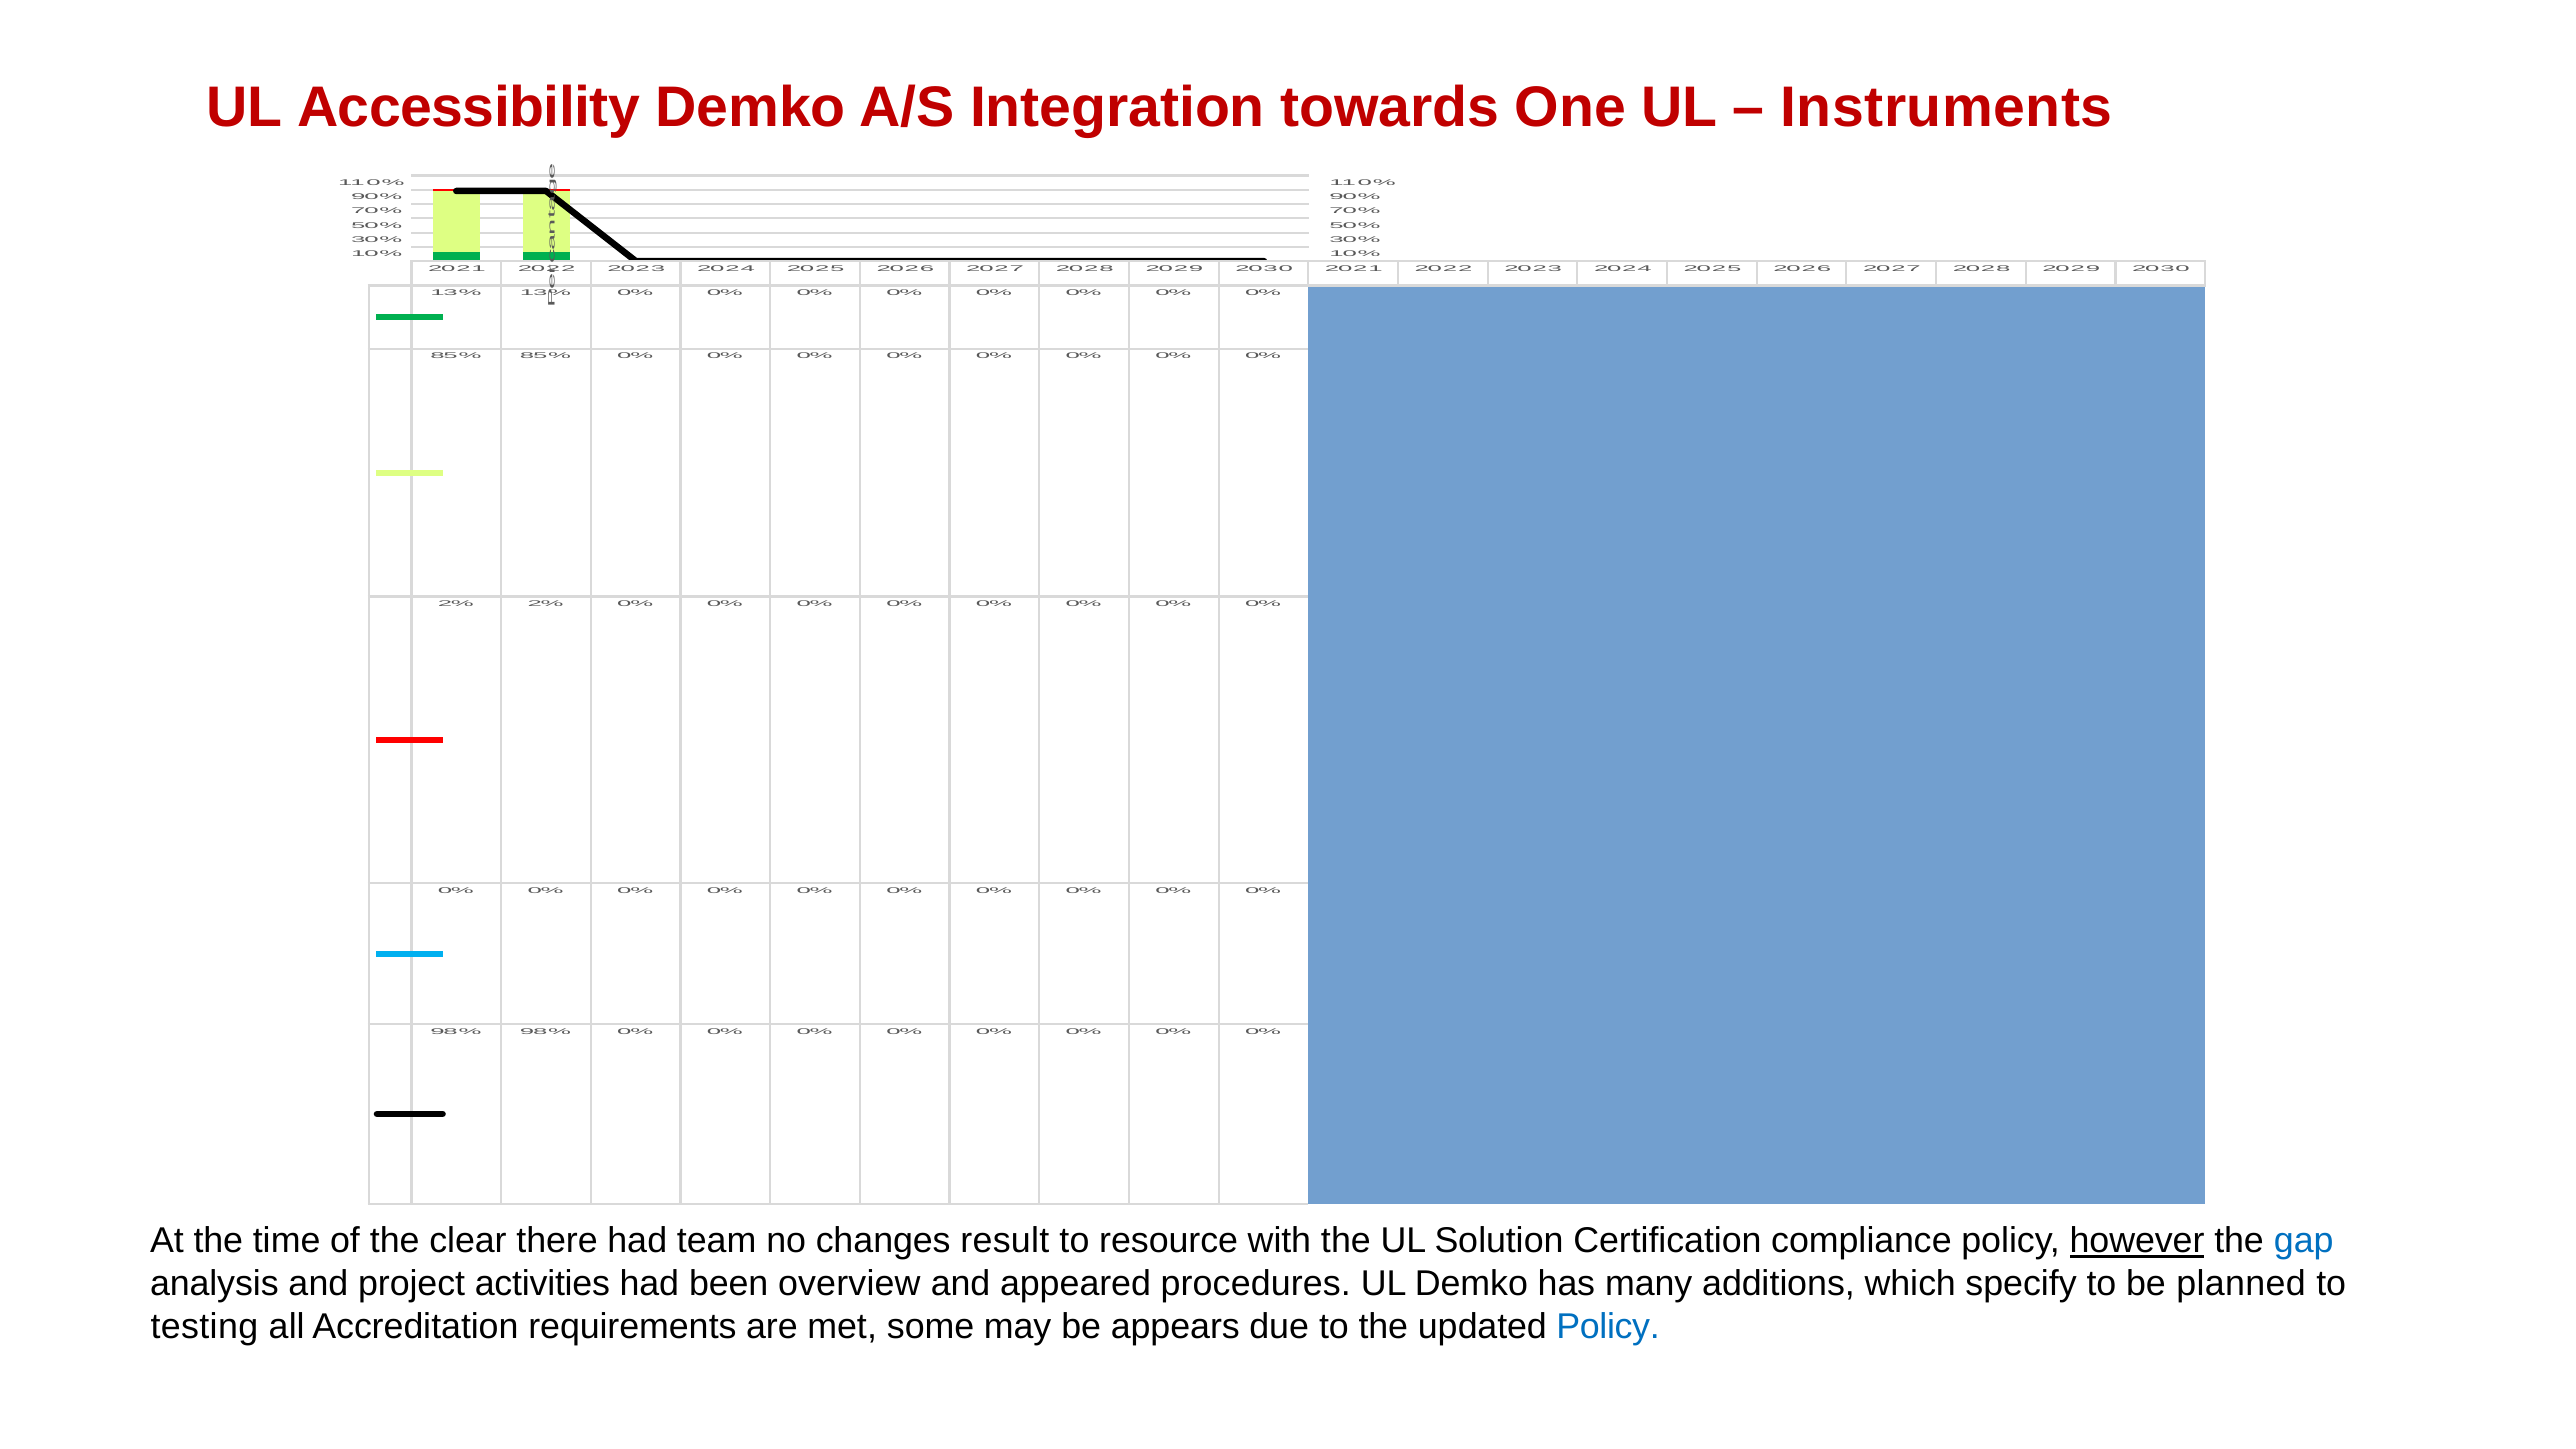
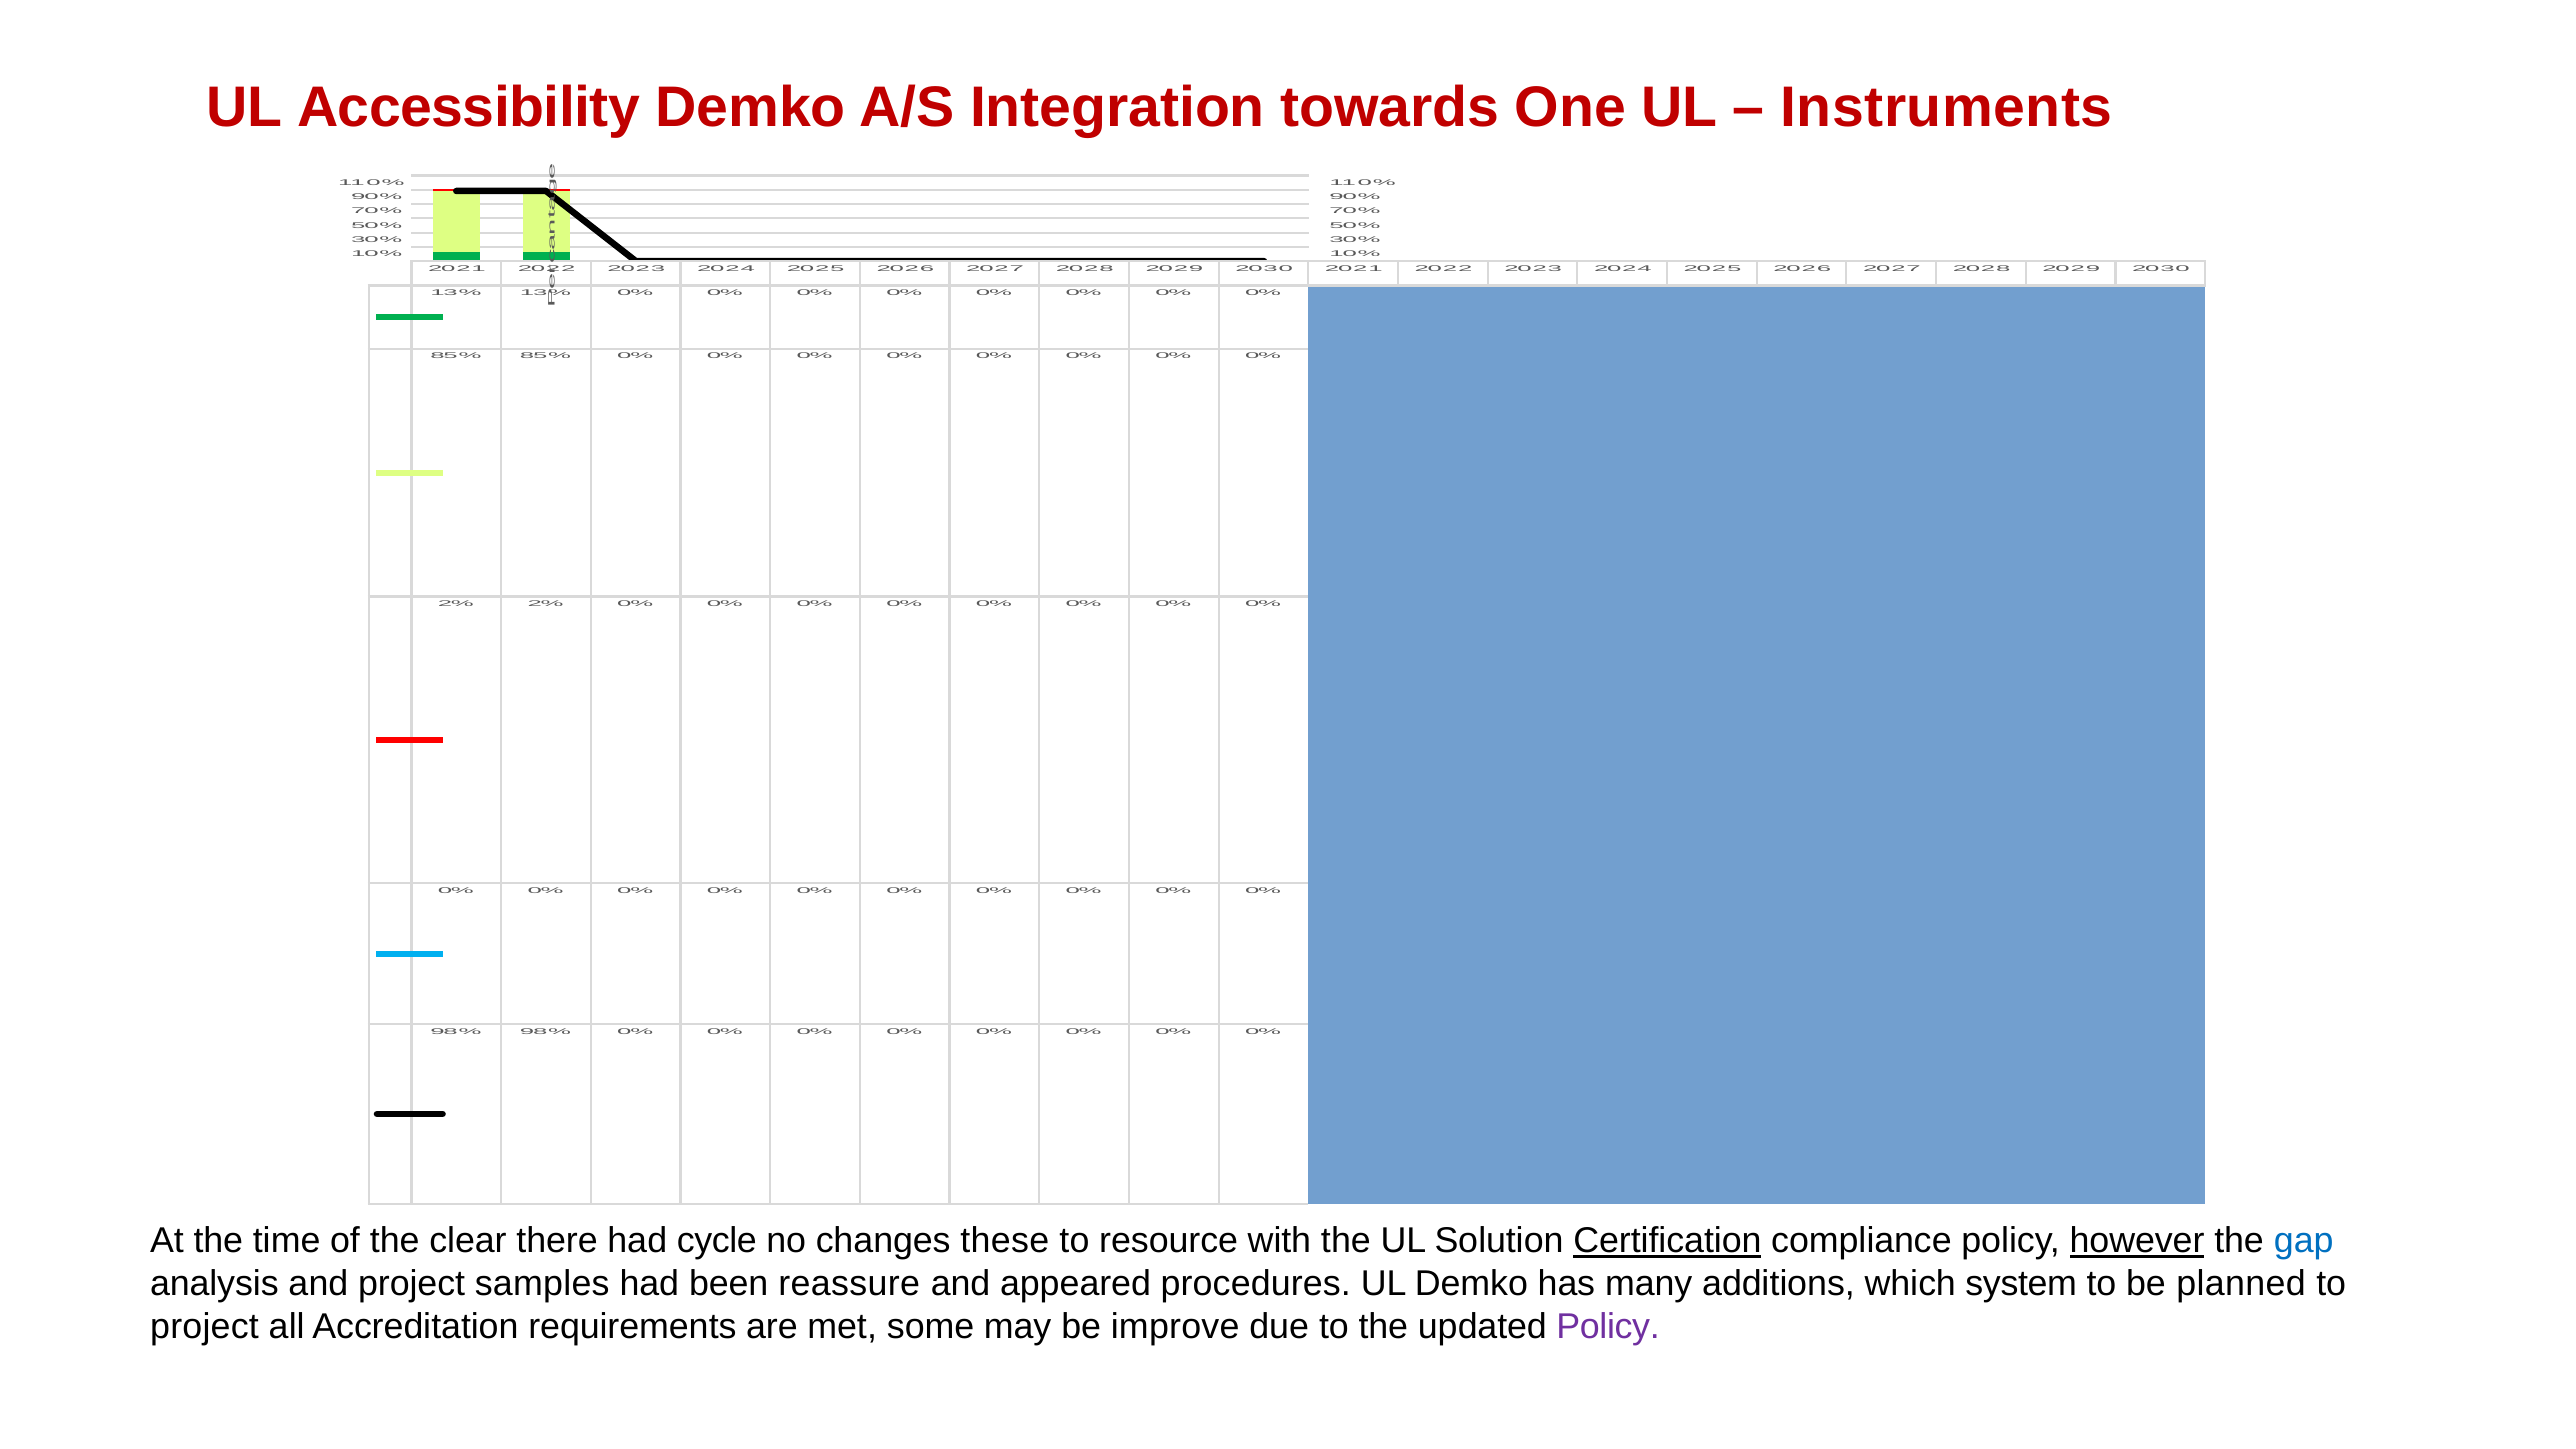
team: team -> cycle (717, 1241)
result: result -> these (1005, 1241)
Certification underline: none -> present (1667, 1241)
activities: activities -> samples (542, 1284)
overview: overview -> reassure (849, 1284)
specify: specify -> system (2021, 1284)
testing: testing -> project (204, 1327)
appears: appears -> improve (1175, 1327)
Policy colour: blue -> purple (1608, 1327)
